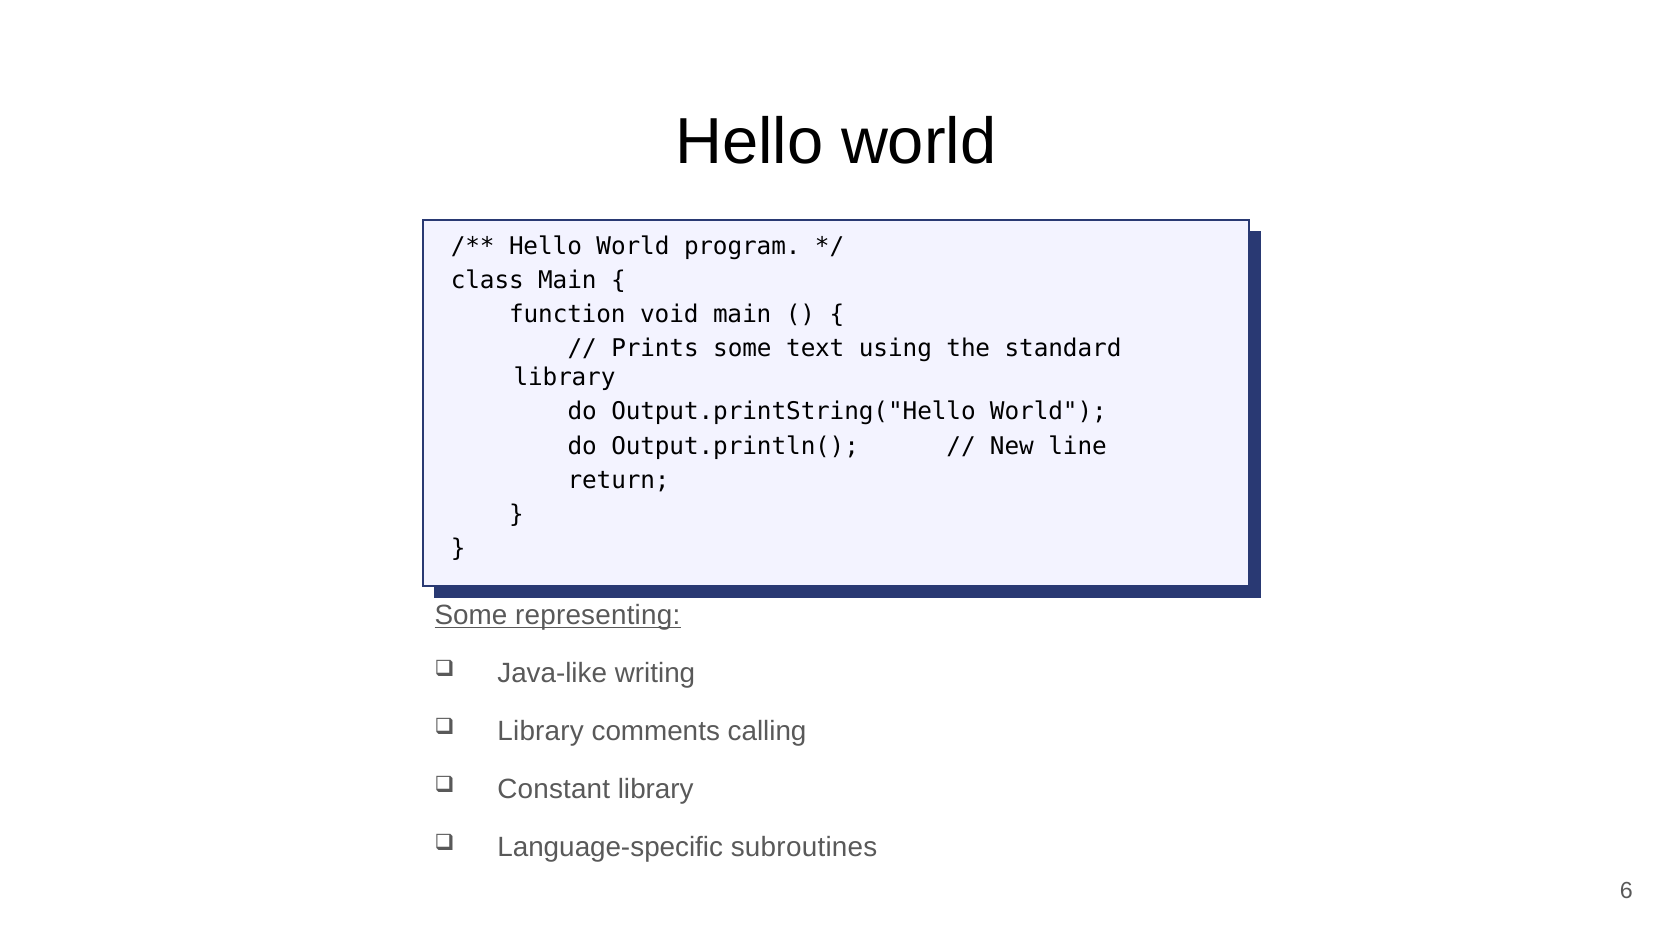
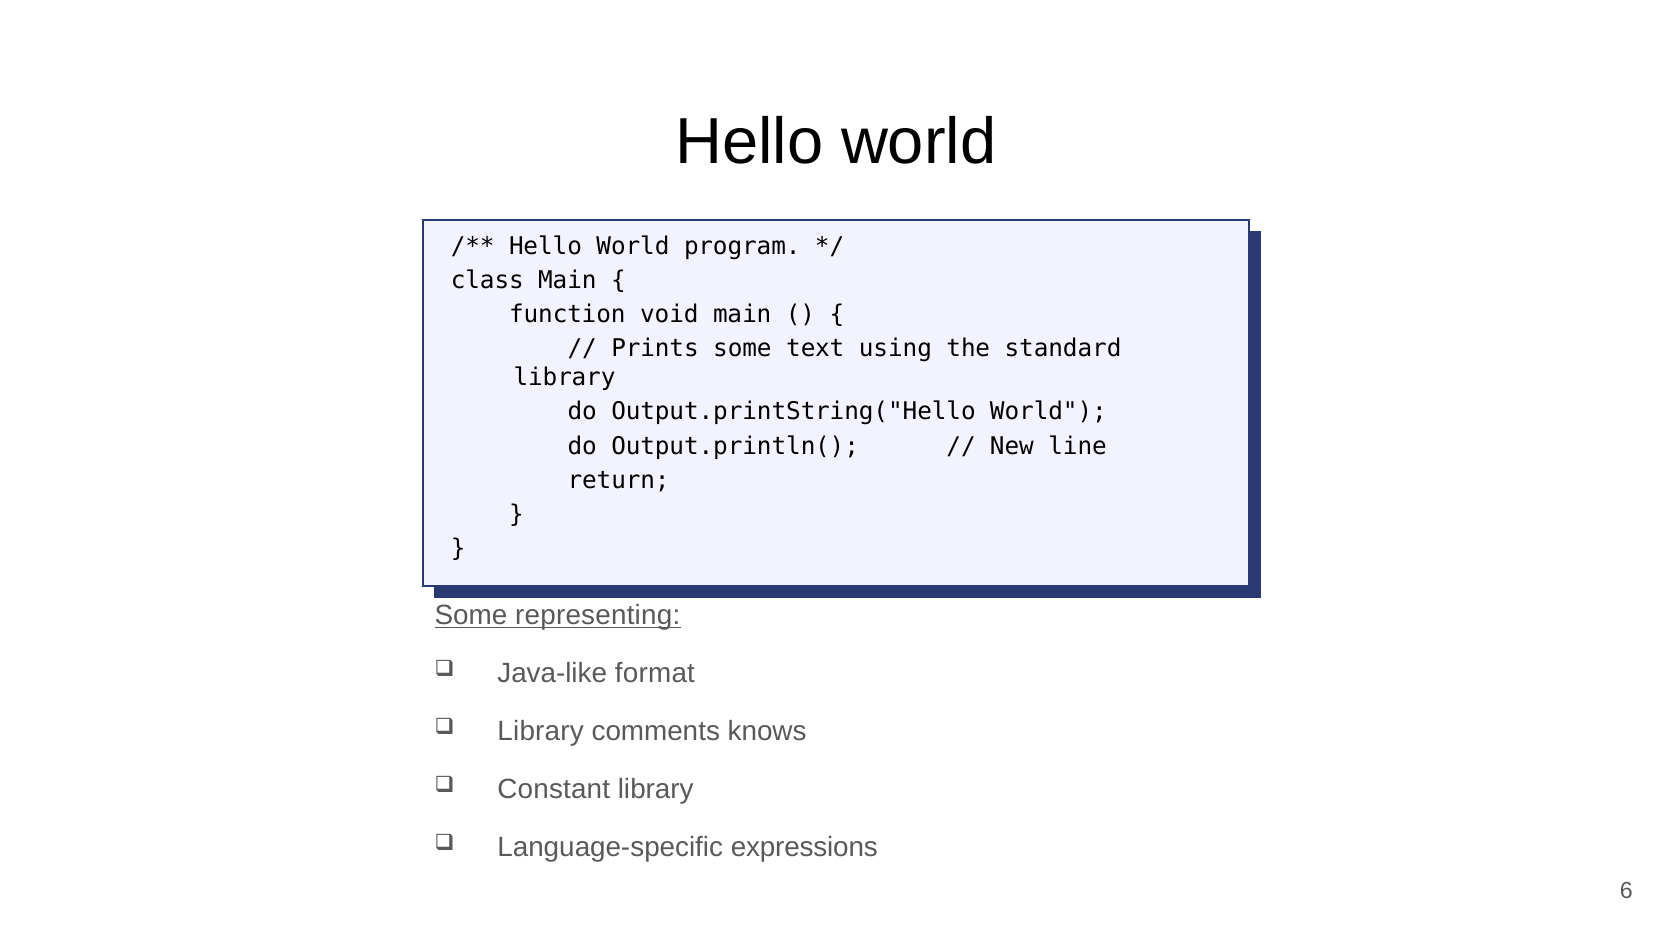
writing: writing -> format (655, 673)
calling: calling -> knows (767, 731)
subroutines: subroutines -> expressions (804, 847)
